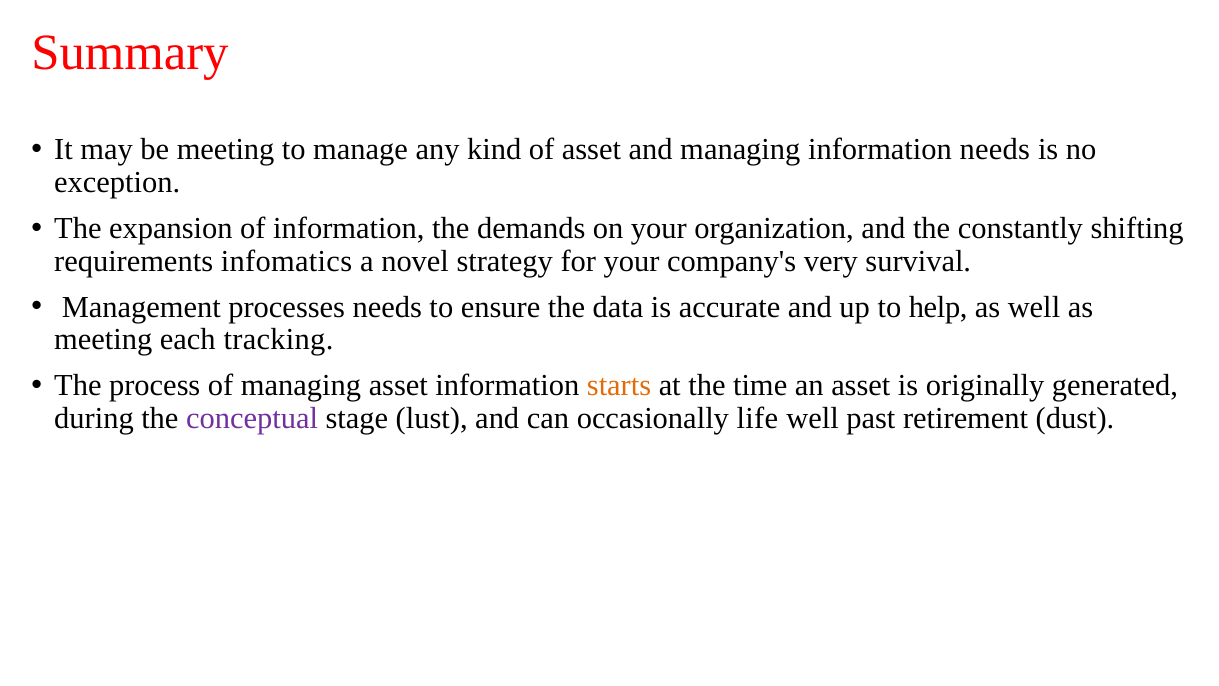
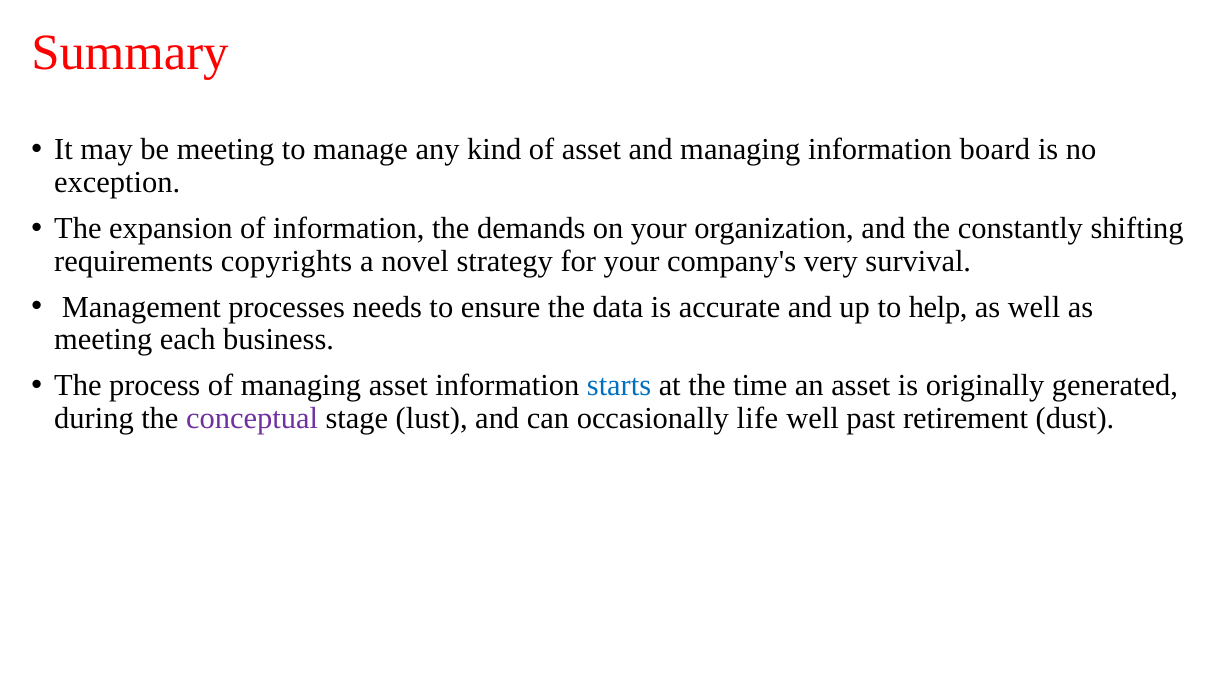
information needs: needs -> board (995, 150)
infomatics: infomatics -> copyrights (286, 261)
tracking: tracking -> business (279, 340)
starts colour: orange -> blue (619, 385)
